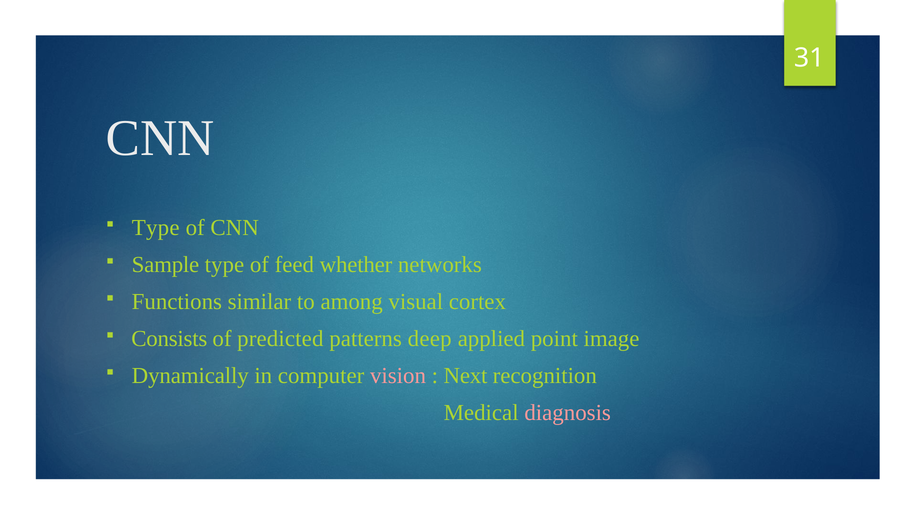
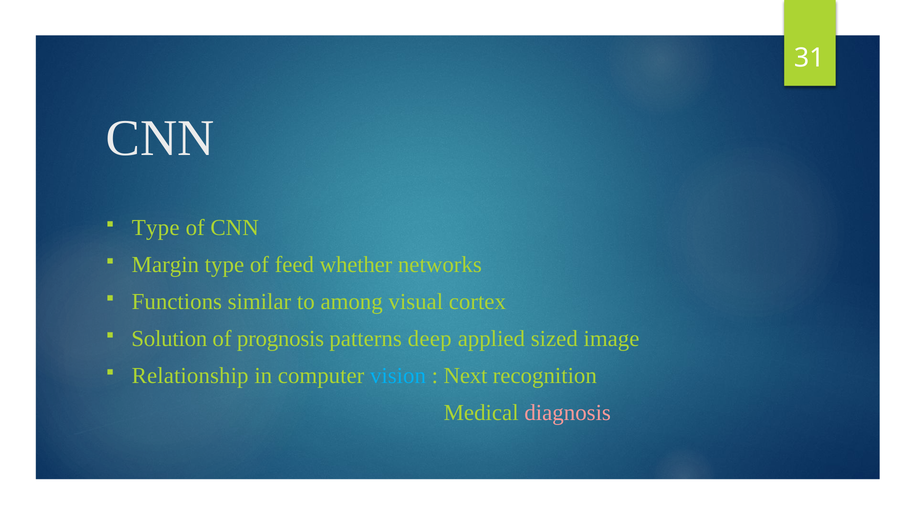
Sample: Sample -> Margin (165, 265)
Consists: Consists -> Solution (169, 339)
predicted: predicted -> prognosis (281, 339)
point: point -> sized (554, 339)
Dynamically: Dynamically -> Relationship (190, 376)
vision colour: pink -> light blue (398, 376)
